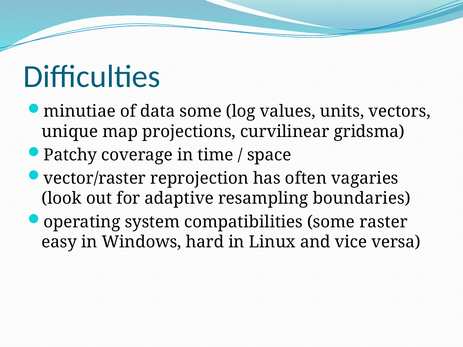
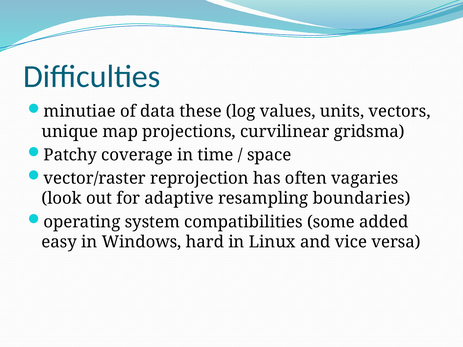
data some: some -> these (201, 112)
raster: raster -> added (384, 222)
